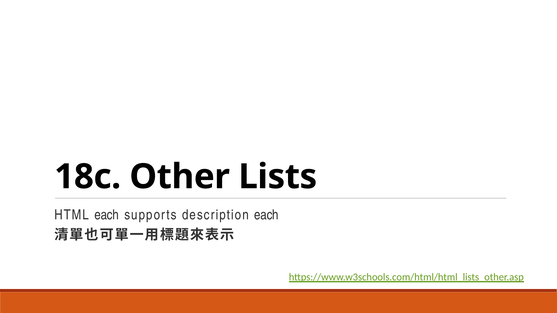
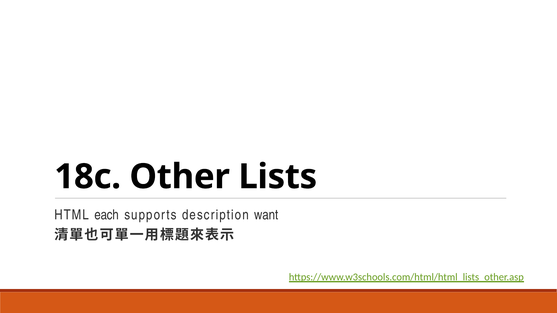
description each: each -> want (266, 215)
